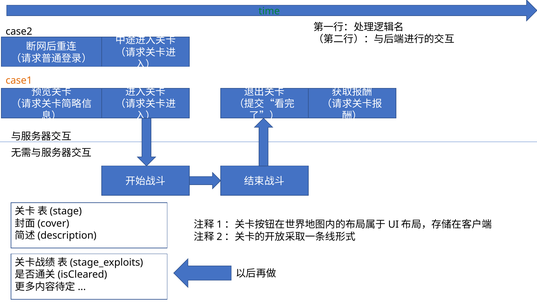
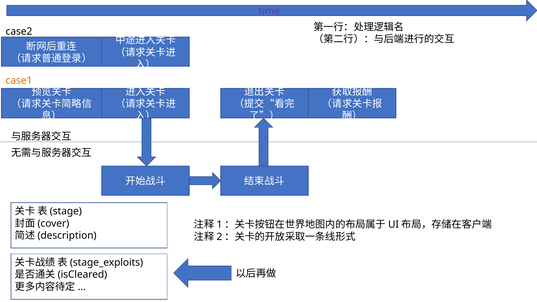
time colour: green -> purple (269, 11)
